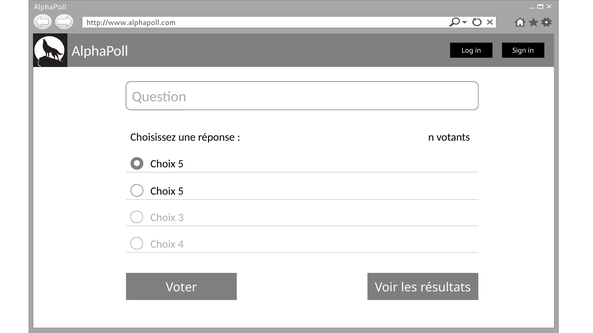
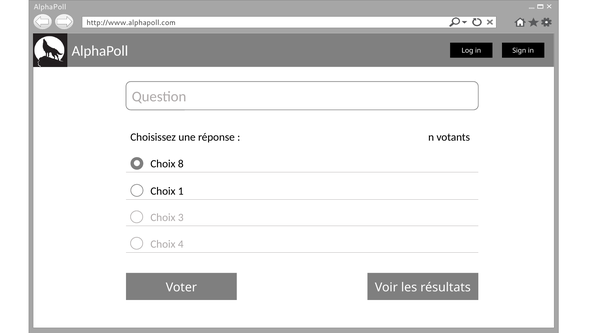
5: 5 -> 8 (181, 164)
5: 5 -> 1 (181, 191)
